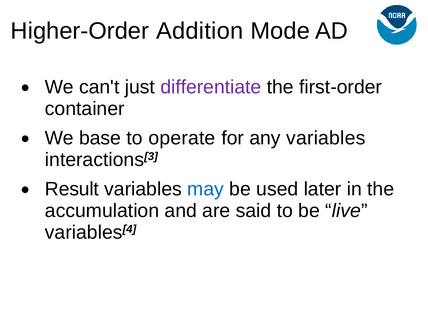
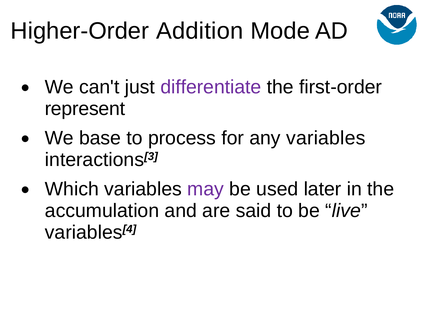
container: container -> represent (85, 109)
operate: operate -> process (182, 138)
Result: Result -> Which (72, 189)
may colour: blue -> purple (206, 189)
